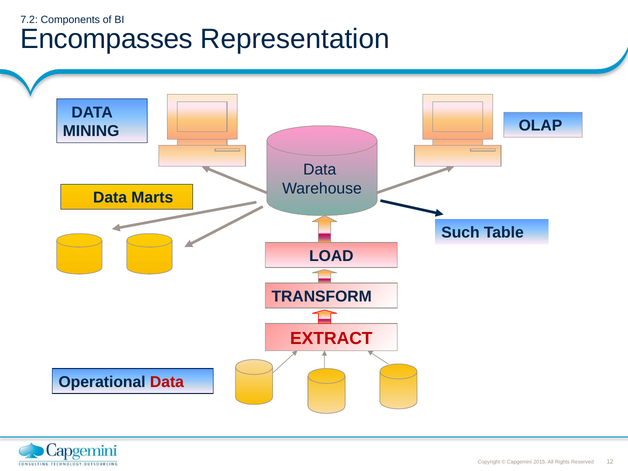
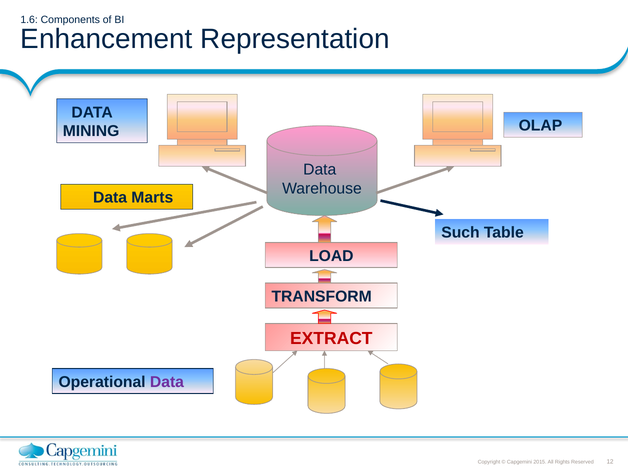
7.2: 7.2 -> 1.6 (29, 20)
Encompasses: Encompasses -> Enhancement (107, 39)
Data colour: red -> purple (167, 382)
